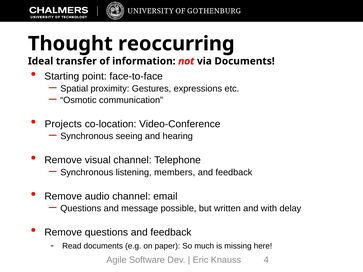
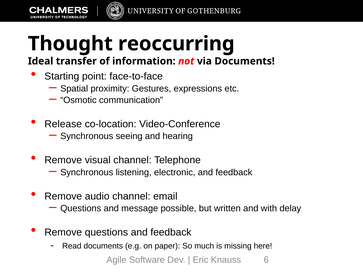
Projects: Projects -> Release (63, 124)
members: members -> electronic (175, 172)
4: 4 -> 6 (266, 260)
